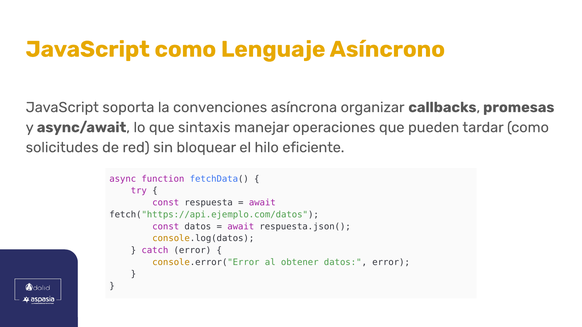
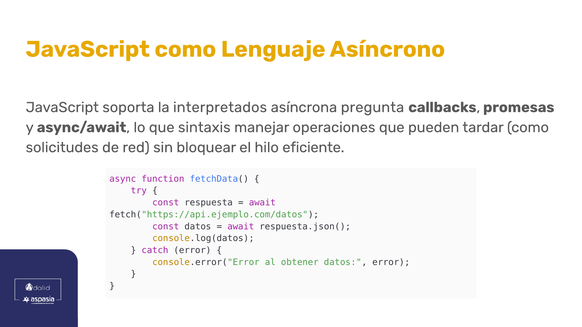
convenciones: convenciones -> interpretados (220, 107)
organizar: organizar -> pregunta (372, 107)
